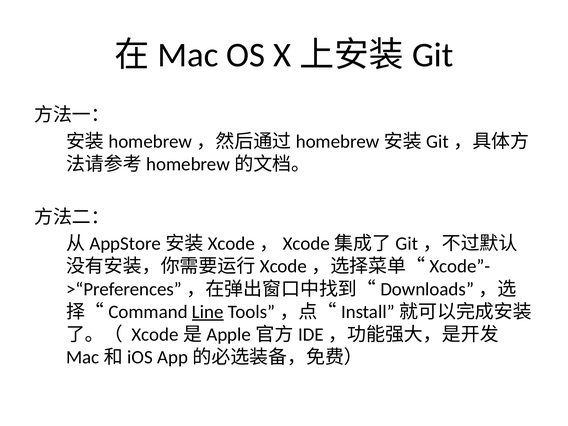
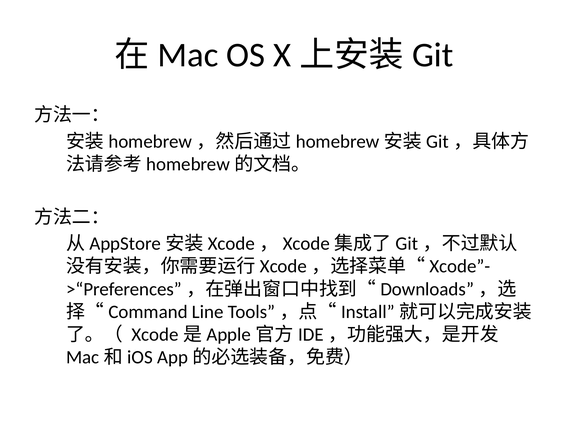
Line underline: present -> none (208, 312)
